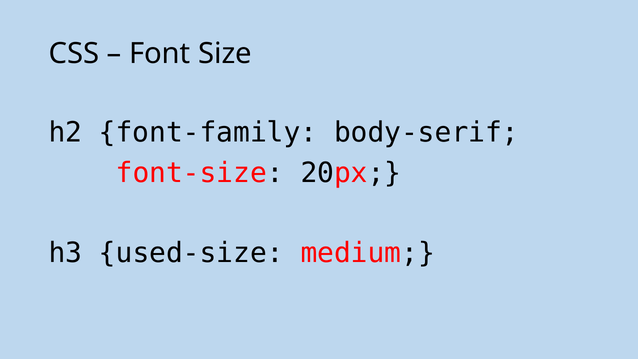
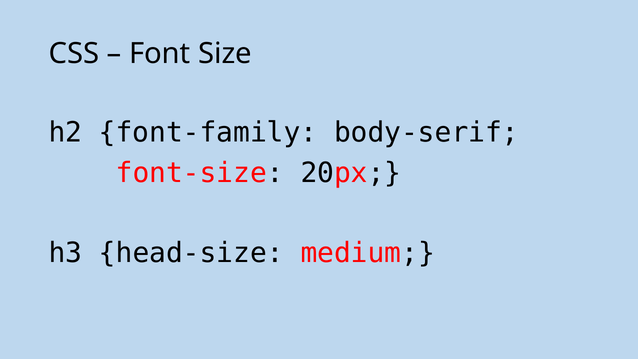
used-size: used-size -> head-size (191, 253)
